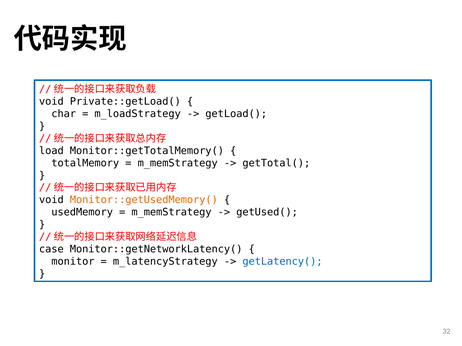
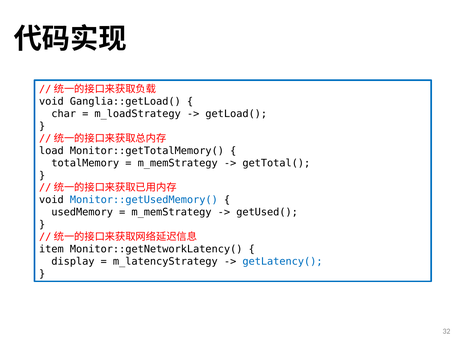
Private::getLoad(: Private::getLoad( -> Ganglia::getLoad( (125, 102)
Monitor::getUsedMemory( colour: orange -> blue (144, 200)
case: case -> item (51, 249)
monitor: monitor -> display (73, 262)
